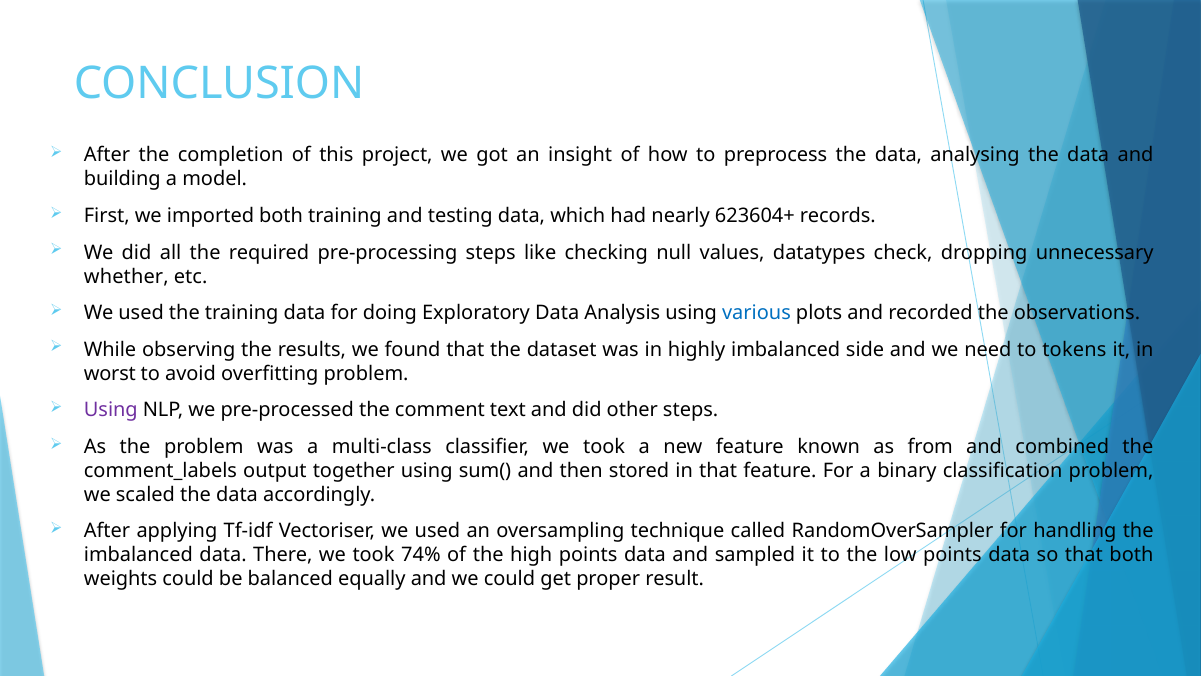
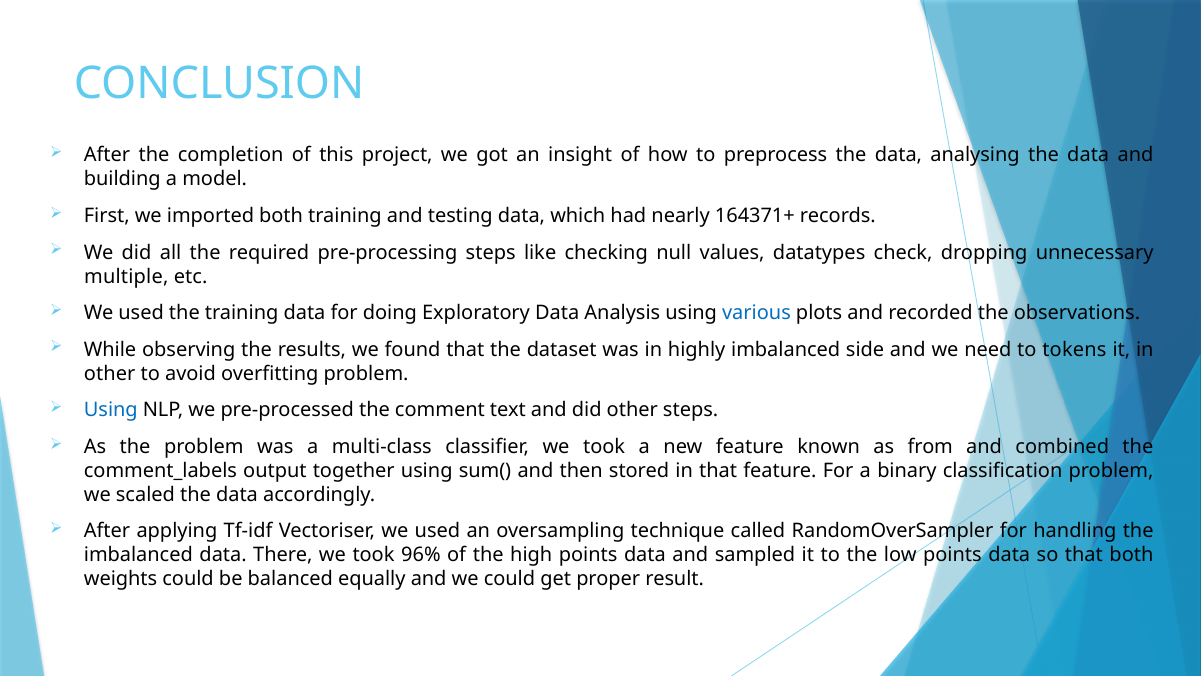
623604+: 623604+ -> 164371+ (755, 216)
whether: whether -> multiple (126, 276)
worst: worst -> other (110, 373)
Using colour: purple -> blue (111, 410)
74%: 74% -> 96% (421, 555)
